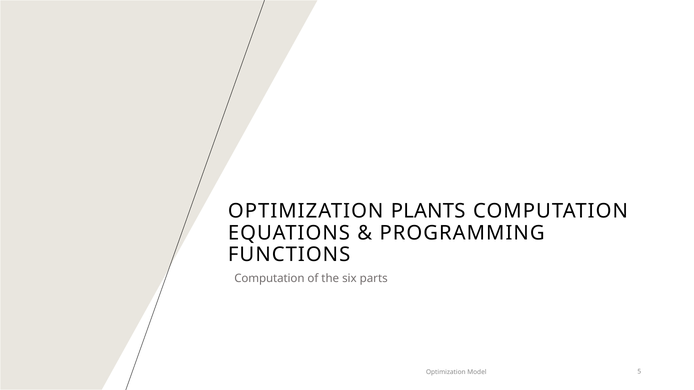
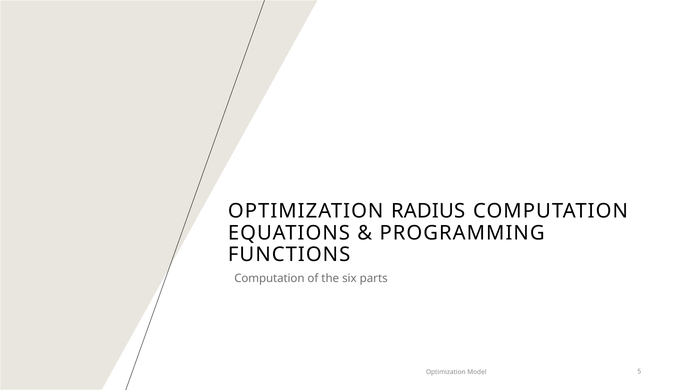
PLANTS: PLANTS -> RADIUS (428, 211)
